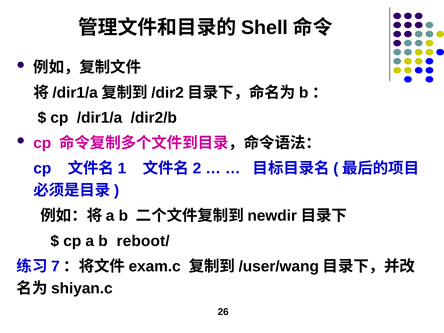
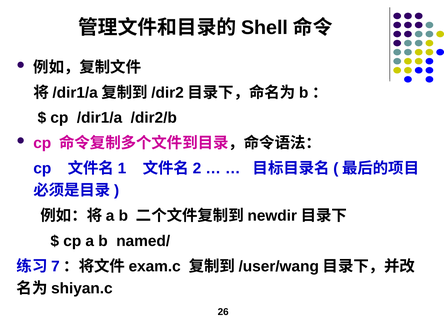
reboot/: reboot/ -> named/ (143, 241)
